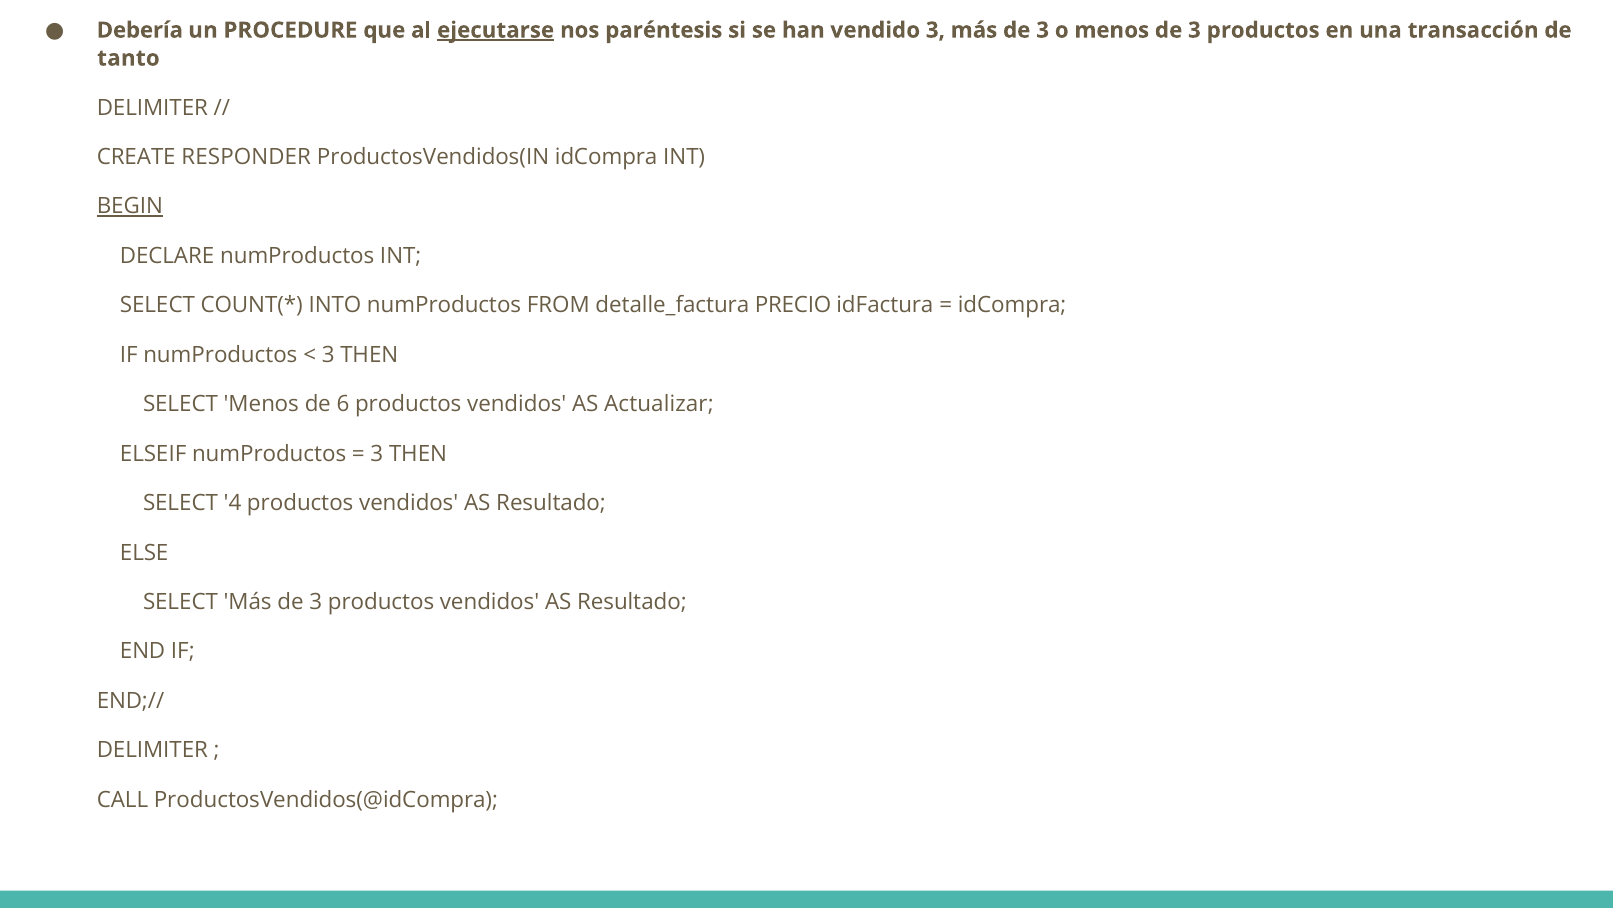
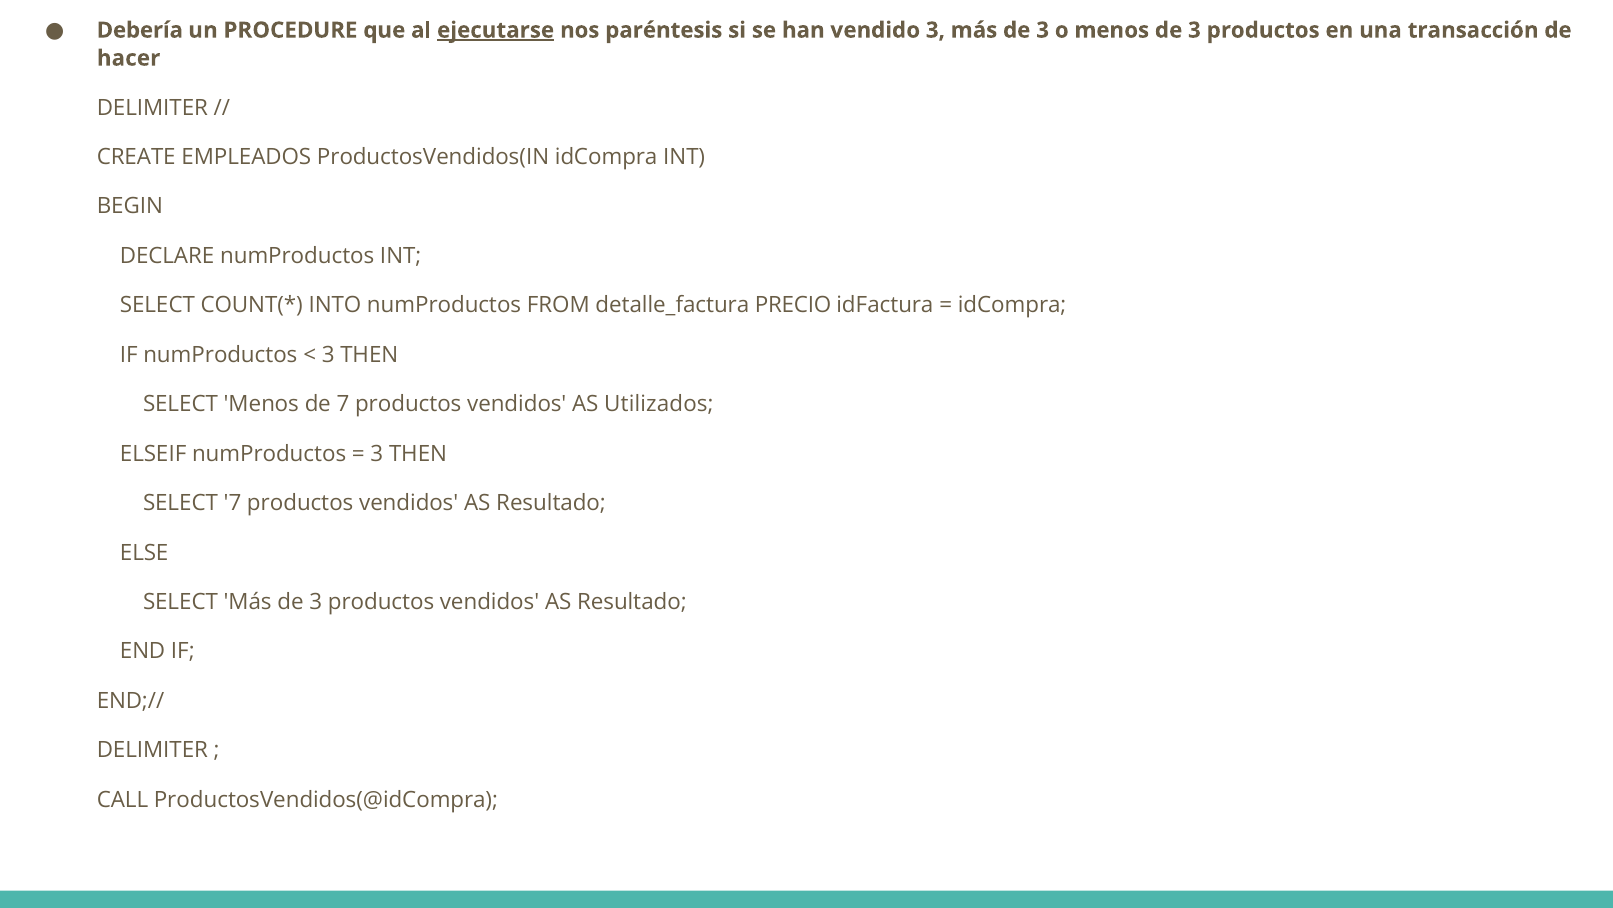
tanto: tanto -> hacer (129, 58)
RESPONDER: RESPONDER -> EMPLEADOS (246, 157)
BEGIN underline: present -> none (130, 206)
de 6: 6 -> 7 (343, 404)
Actualizar: Actualizar -> Utilizados (659, 404)
SELECT 4: 4 -> 7 (232, 503)
